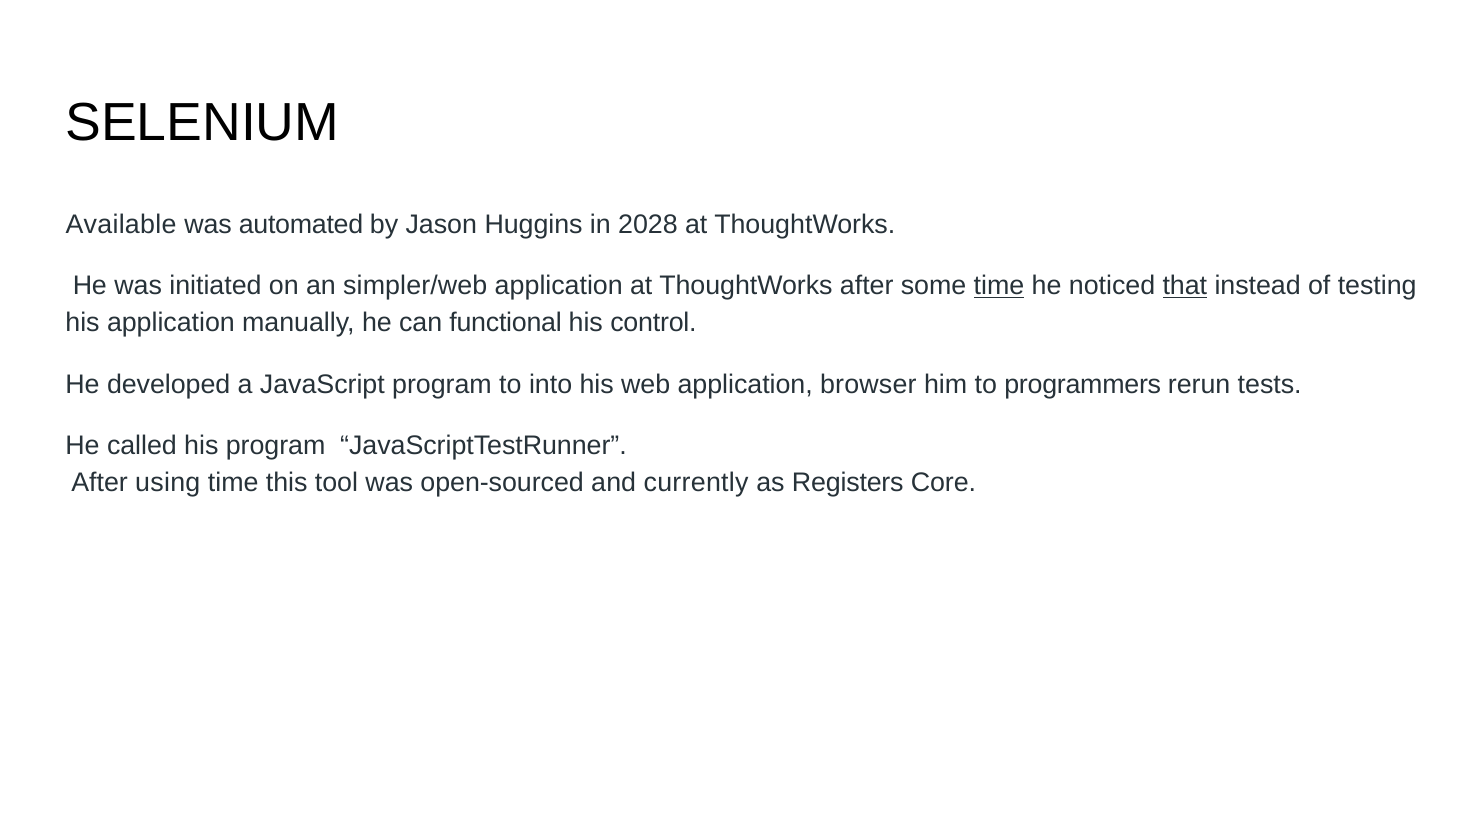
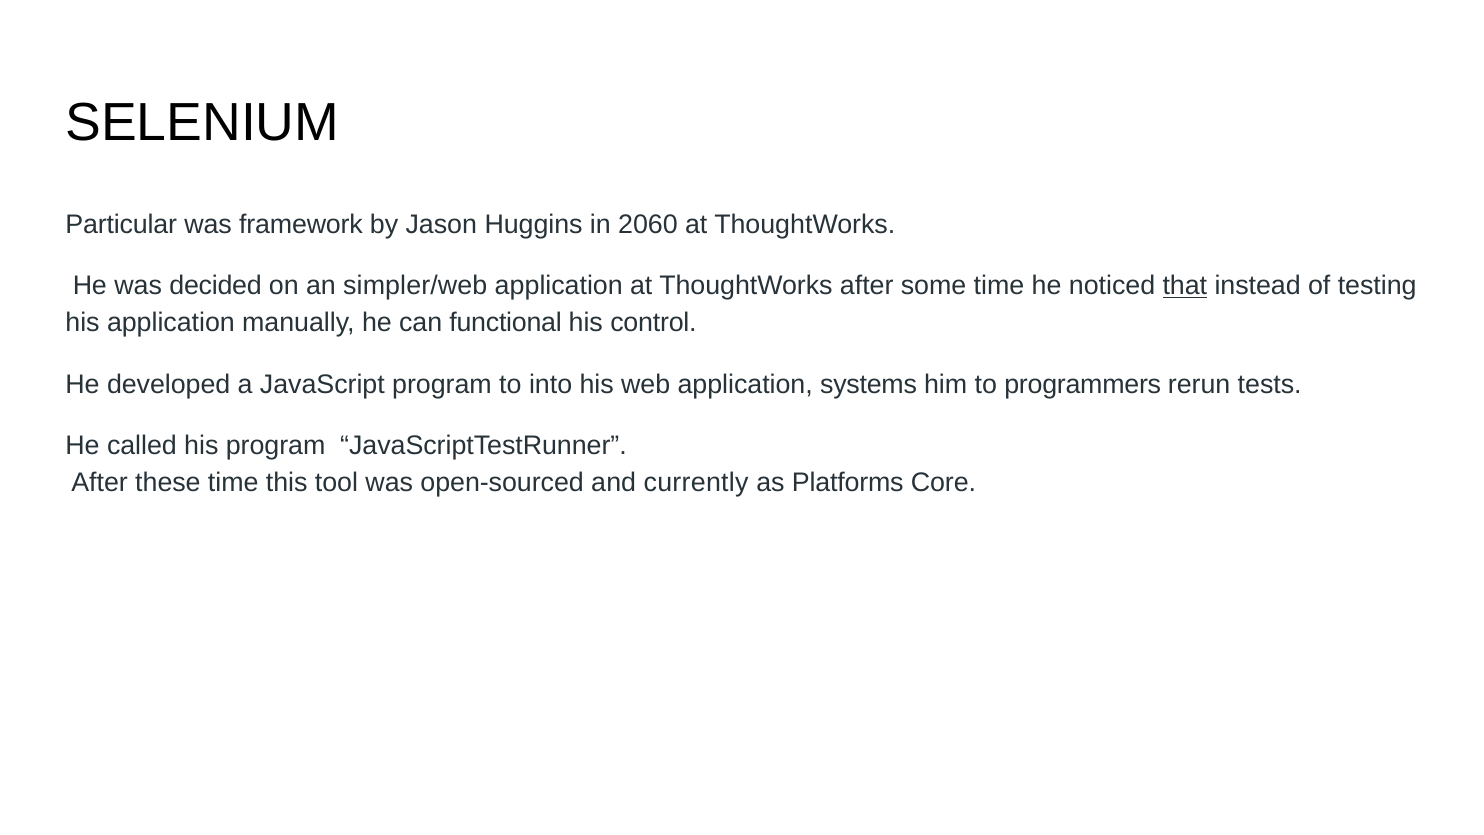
Available: Available -> Particular (121, 225)
automated: automated -> framework (301, 225)
2028: 2028 -> 2060 (648, 225)
initiated: initiated -> decided (216, 286)
time underline: present -> none (999, 286)
browser: browser -> systems (869, 384)
using: using -> these (168, 483)
Registers: Registers -> Platforms (848, 483)
